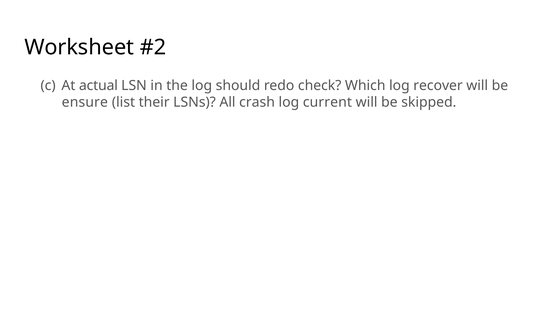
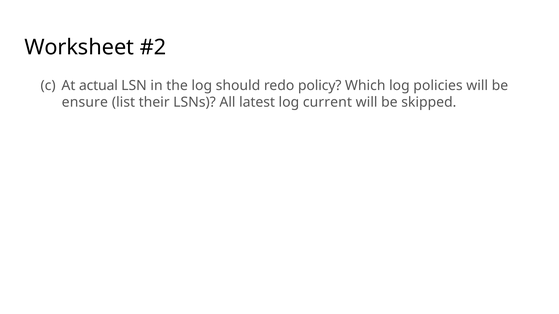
check: check -> policy (320, 86)
recover: recover -> policies (438, 86)
crash: crash -> latest (257, 102)
